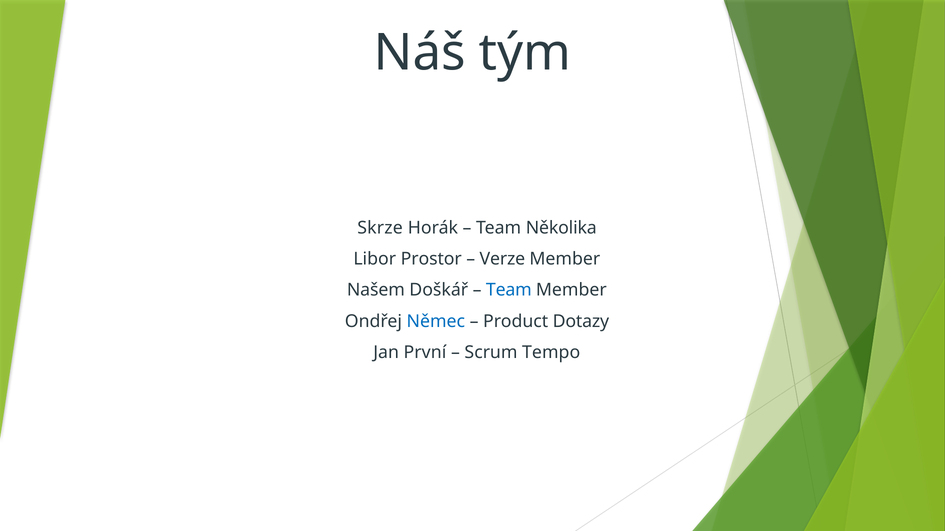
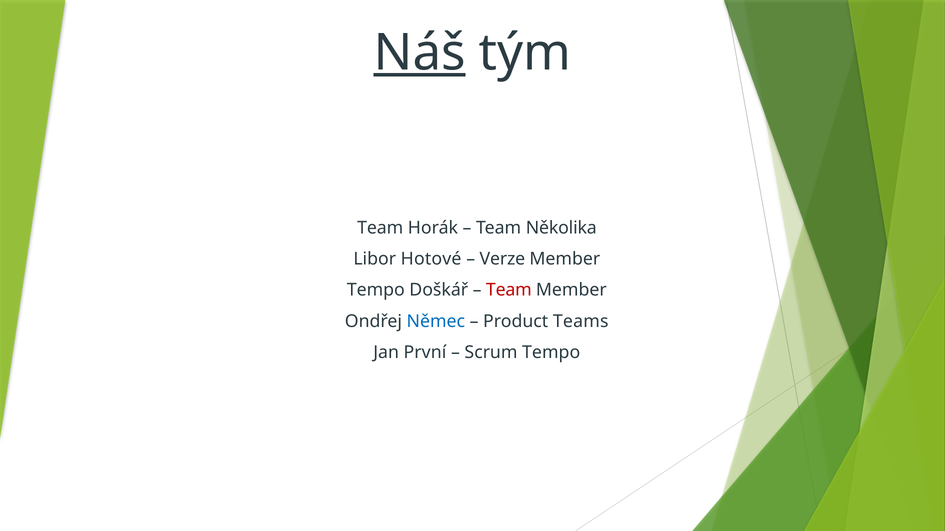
Náš underline: none -> present (420, 53)
Skrze: Skrze -> Team (380, 228)
Prostor: Prostor -> Hotové (431, 259)
Našem: Našem -> Tempo (376, 290)
Team colour: blue -> red (509, 290)
Dotazy: Dotazy -> Teams (581, 322)
